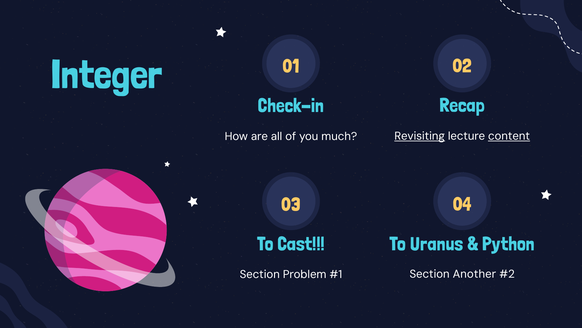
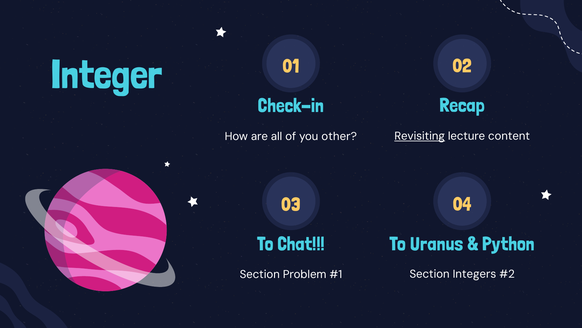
content underline: present -> none (509, 136)
much: much -> other (339, 136)
Cast: Cast -> Chat (301, 243)
Another: Another -> Integers (474, 274)
